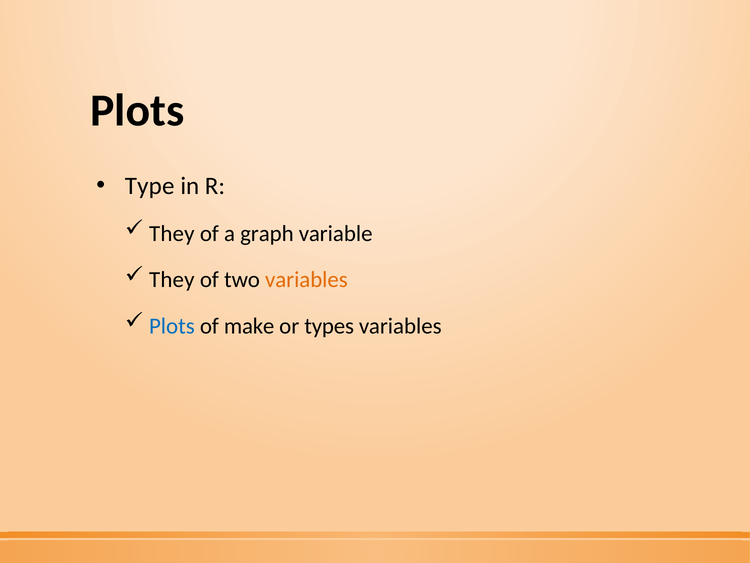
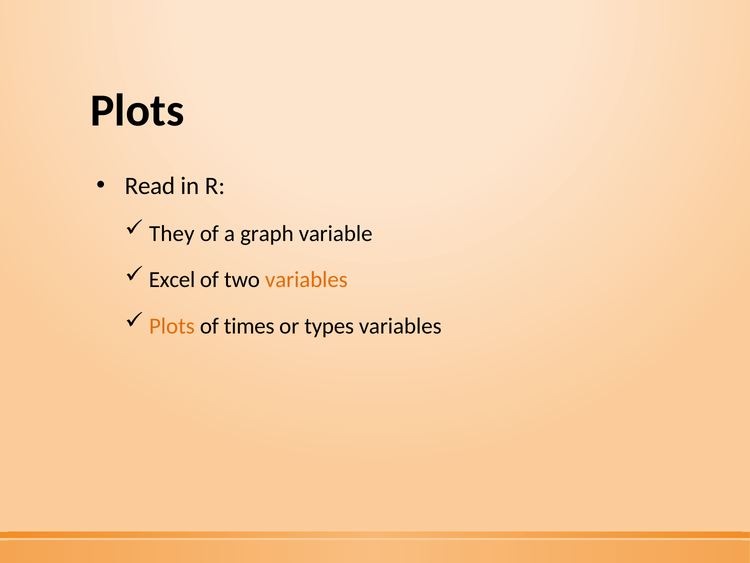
Type: Type -> Read (150, 186)
They: They -> Excel (172, 280)
Plots colour: blue -> orange (172, 326)
make: make -> times (249, 326)
